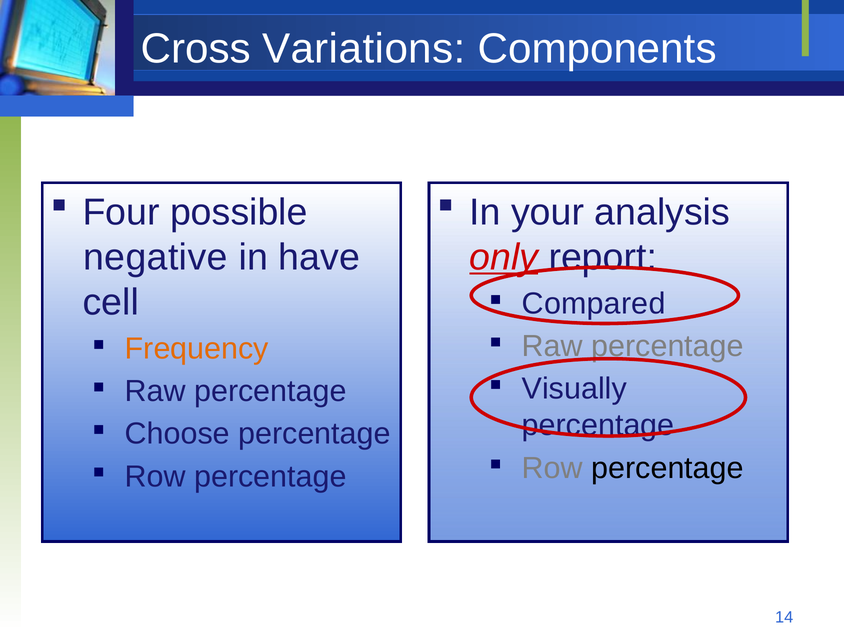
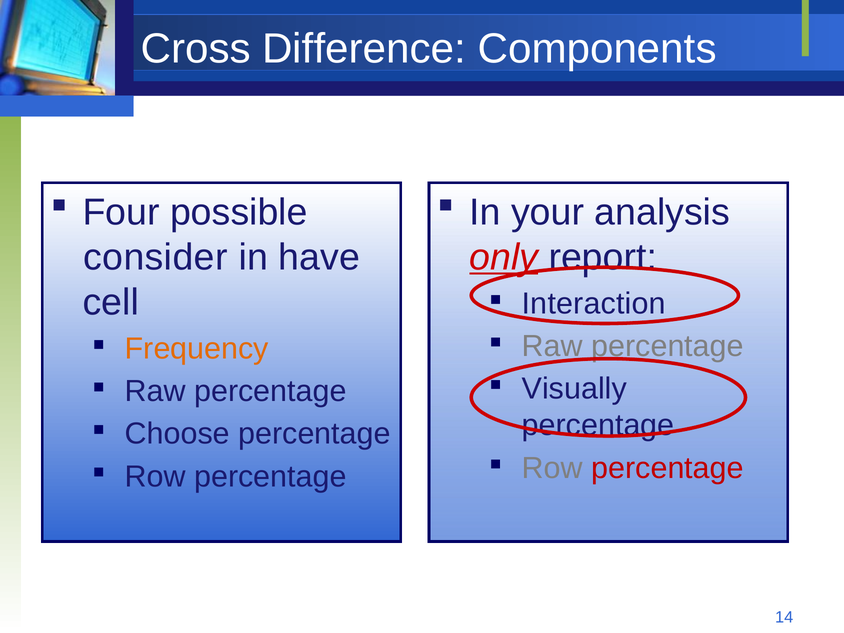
Variations: Variations -> Difference (364, 49)
negative: negative -> consider (155, 257)
Compared: Compared -> Interaction (594, 304)
percentage colour: black -> red (668, 468)
